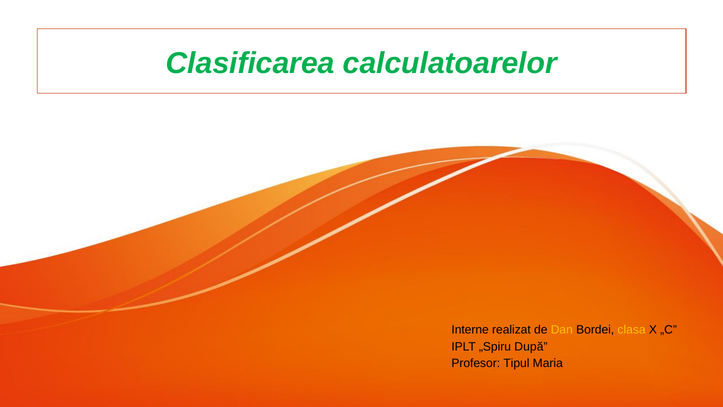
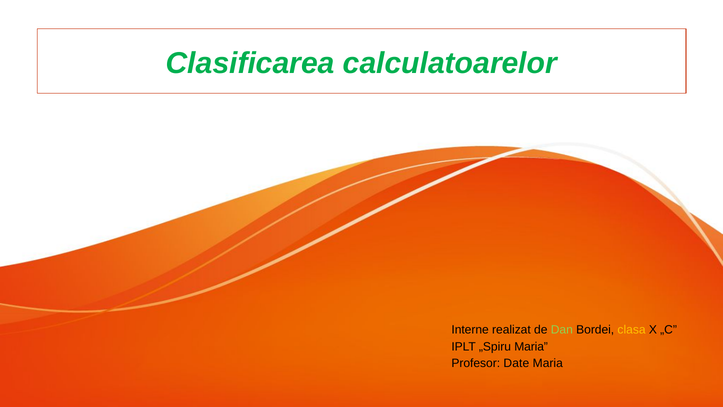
Dan colour: yellow -> light green (562, 329)
„Spiru După: După -> Maria (531, 346)
Tipul: Tipul -> Date (516, 363)
